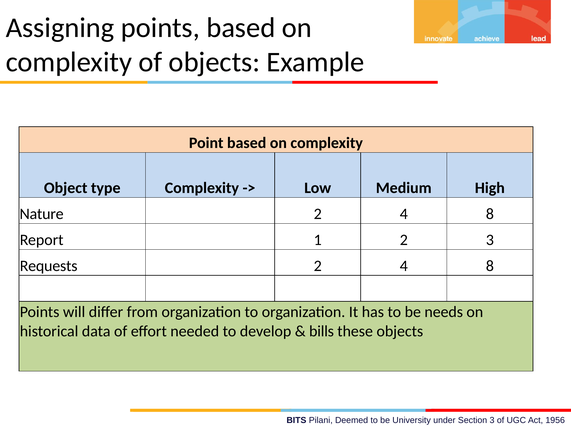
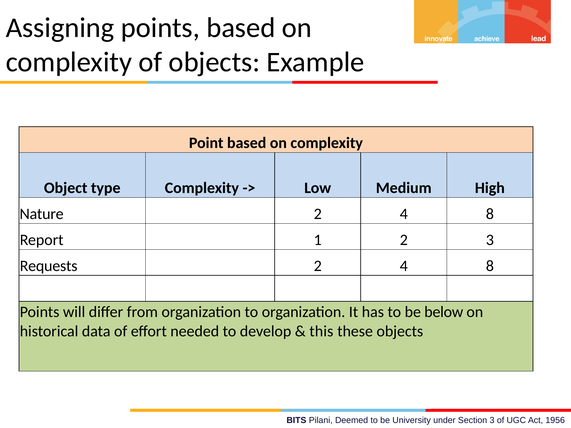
needs: needs -> below (444, 312)
bills: bills -> this (321, 331)
